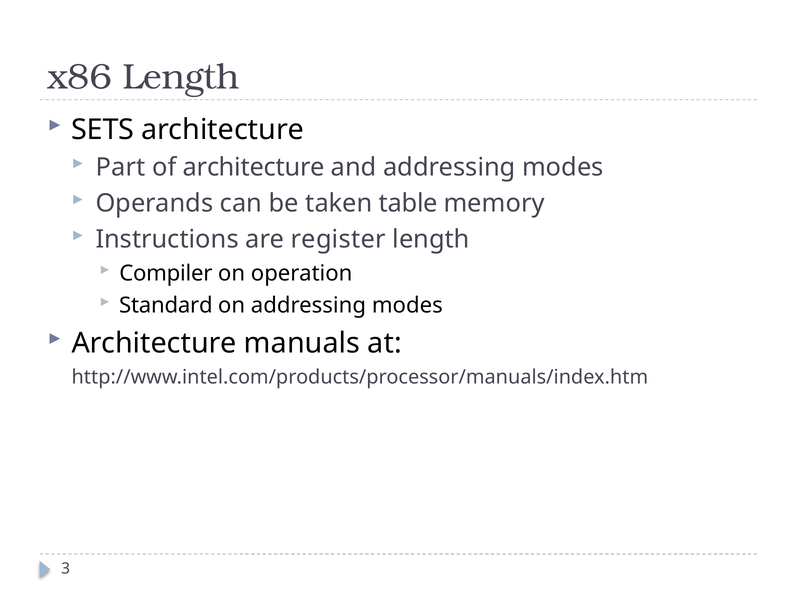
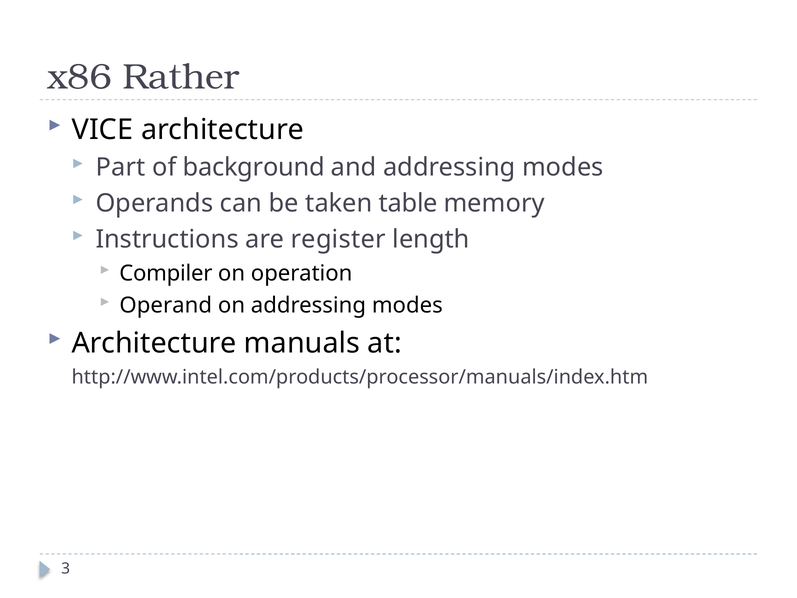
x86 Length: Length -> Rather (181, 77)
SETS: SETS -> VICE (102, 129)
of architecture: architecture -> background (254, 167)
Standard: Standard -> Operand (166, 305)
